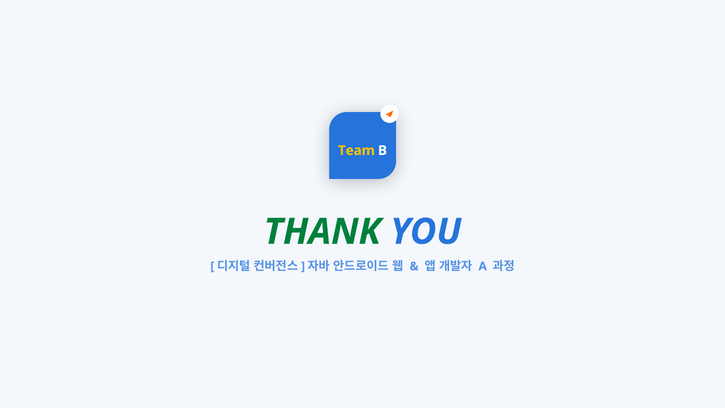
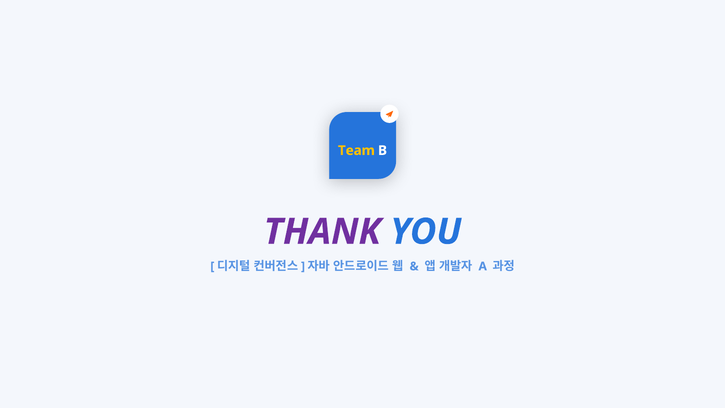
THANK colour: green -> purple (322, 232)
